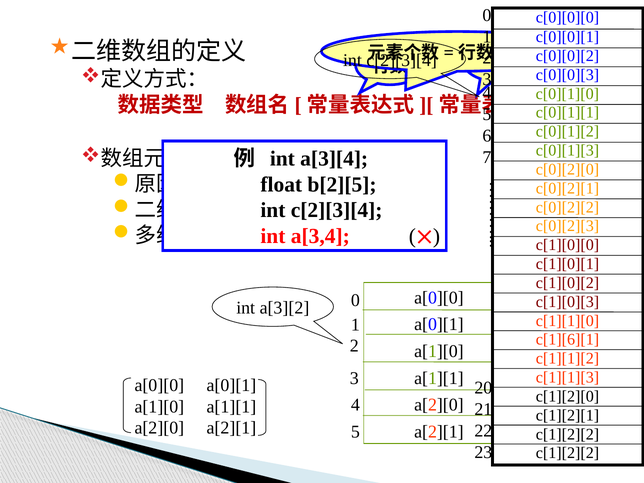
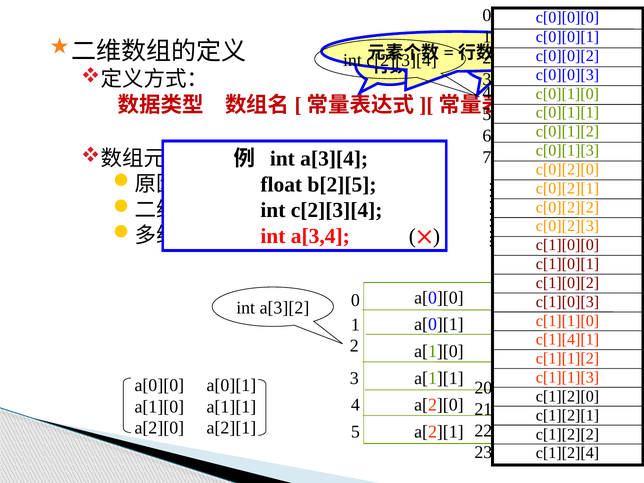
c[1][6][1: c[1][6][1 -> c[1][4][1 (568, 340)
c[1][2][2: c[1][2][2 -> c[1][2][4 (568, 453)
